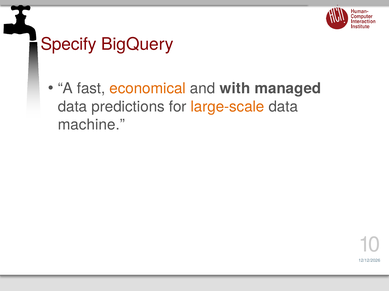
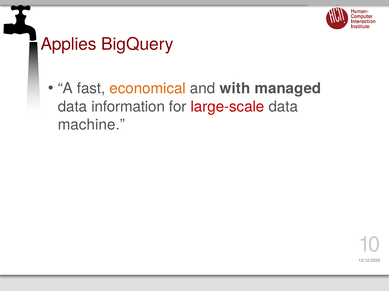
Specify: Specify -> Applies (69, 44)
predictions: predictions -> information (128, 107)
large-scale colour: orange -> red (228, 107)
